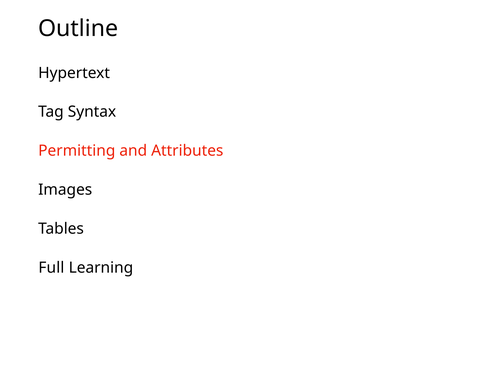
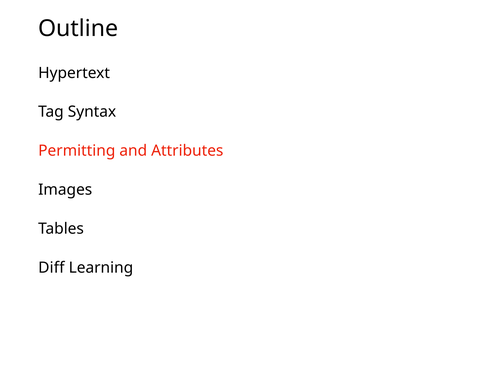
Full: Full -> Diff (51, 267)
